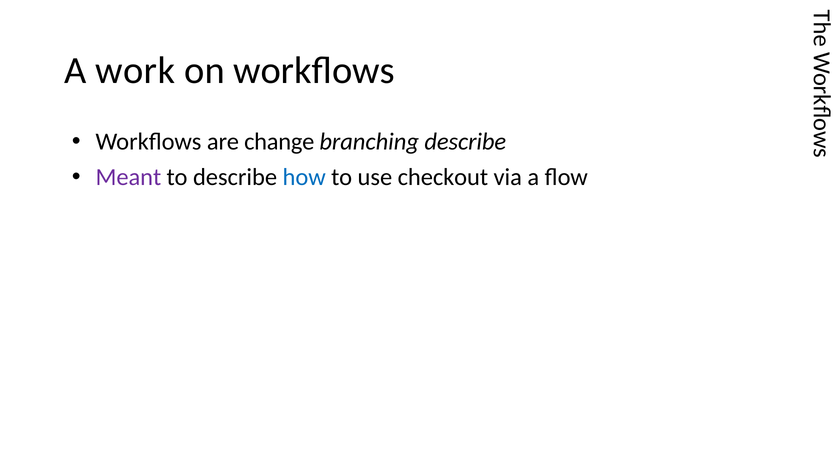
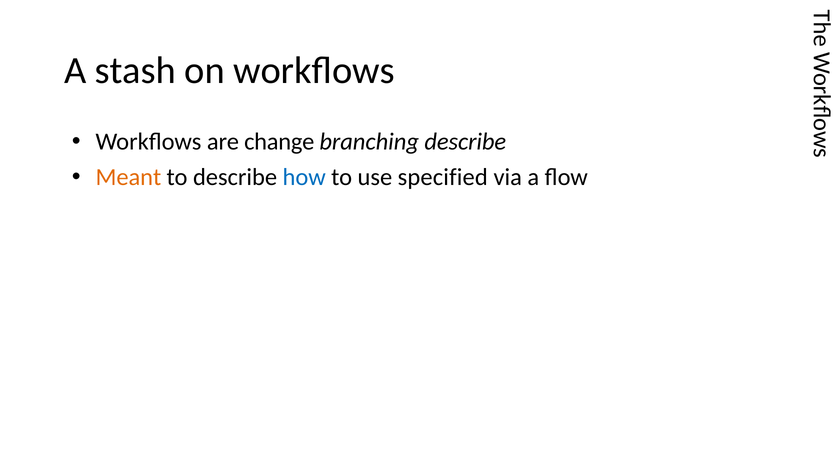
work: work -> stash (135, 71)
Meant colour: purple -> orange (128, 177)
checkout: checkout -> specified (443, 177)
